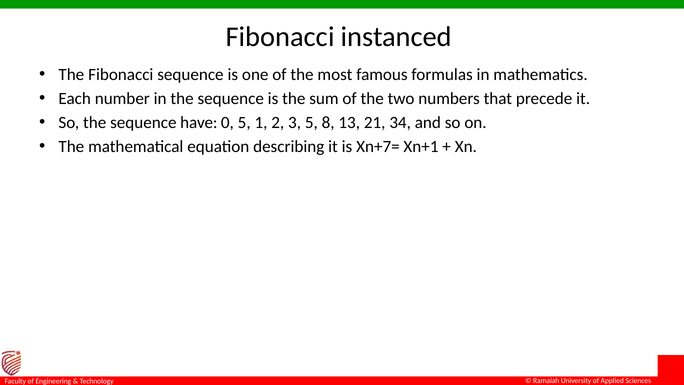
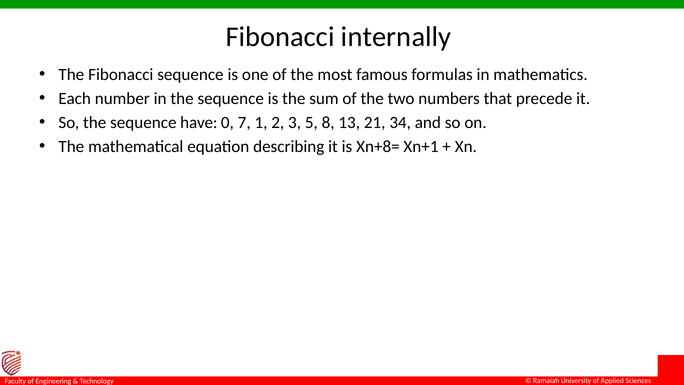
instanced: instanced -> internally (396, 37)
0 5: 5 -> 7 (244, 122)
Xn+7=: Xn+7= -> Xn+8= (378, 146)
